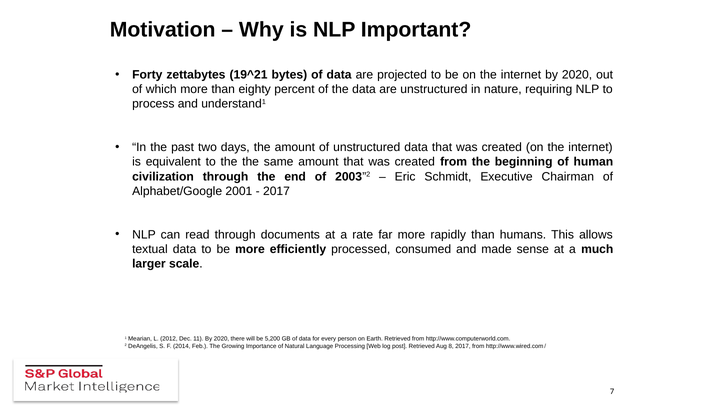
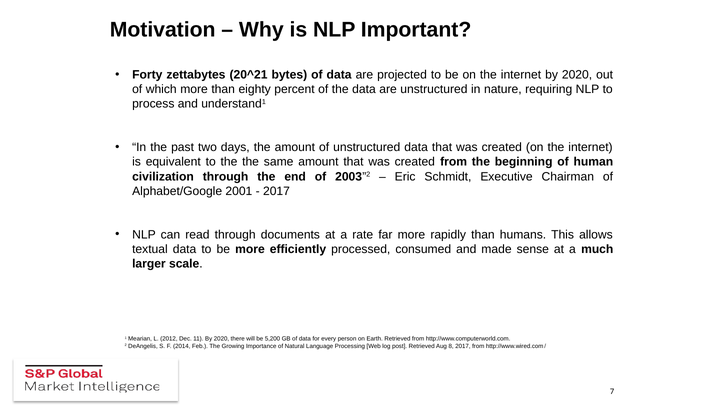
19^21: 19^21 -> 20^21 (249, 75)
